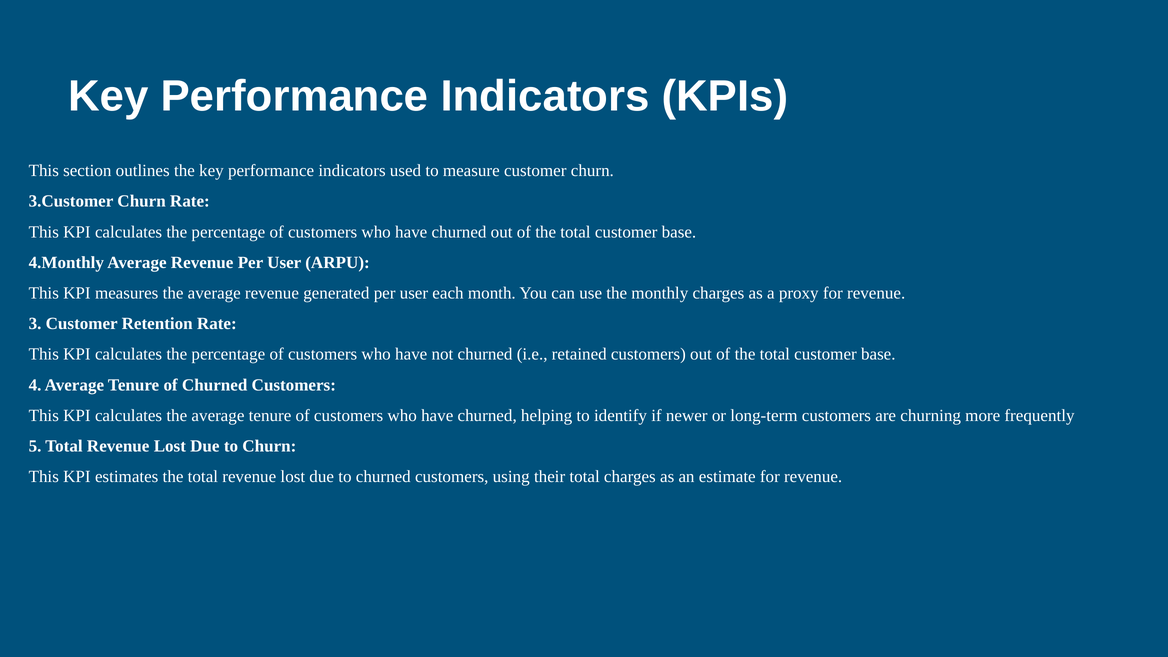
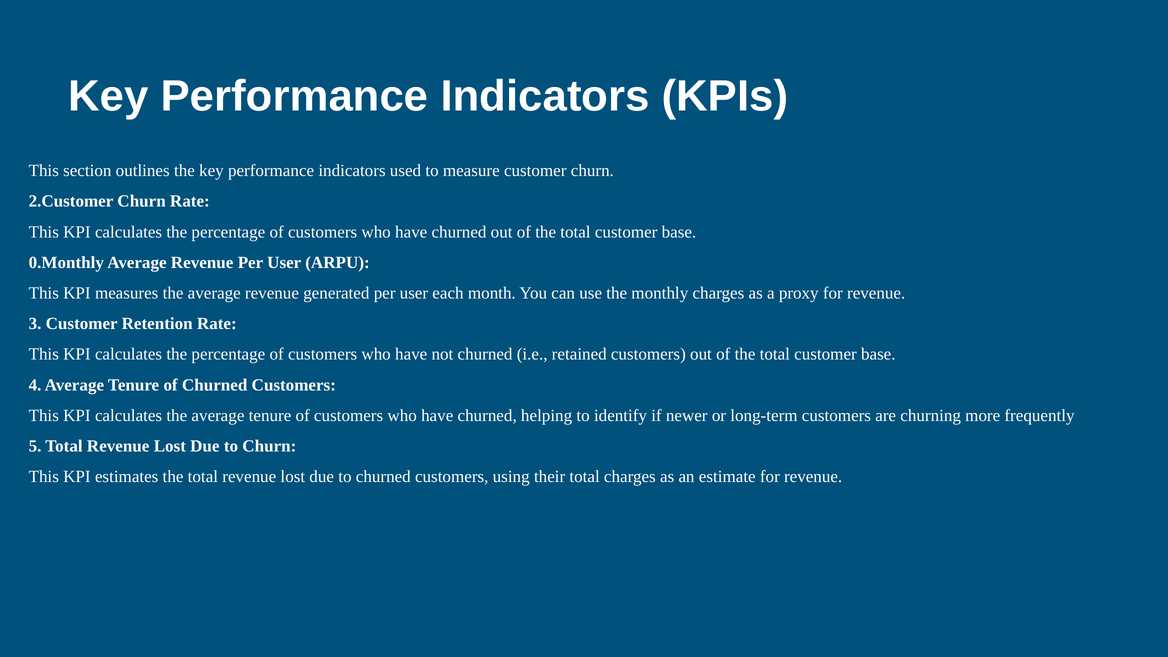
3.Customer: 3.Customer -> 2.Customer (71, 201)
4.Monthly: 4.Monthly -> 0.Monthly (66, 263)
